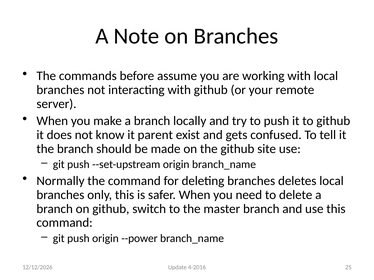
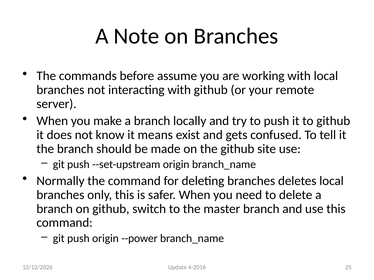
parent: parent -> means (155, 135)
